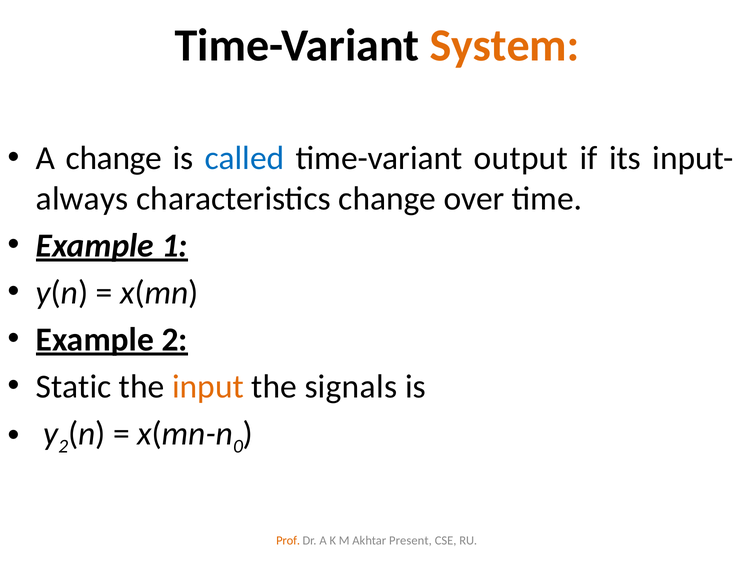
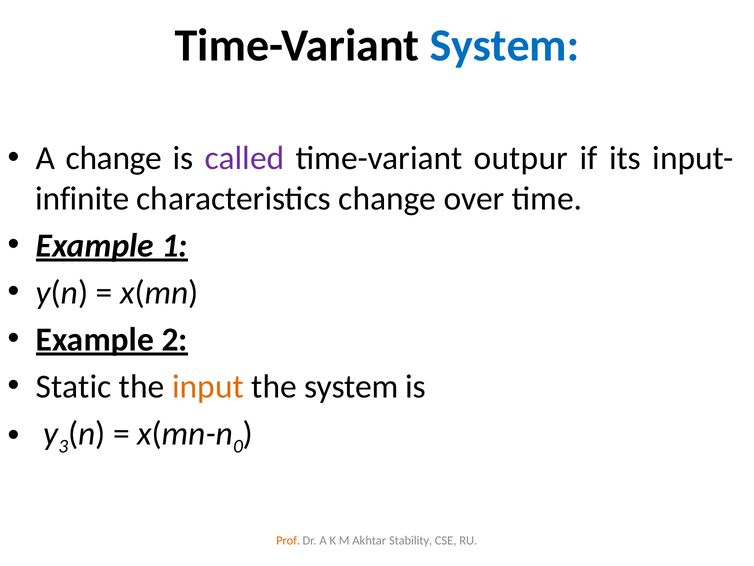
System colour: orange -> blue (505, 45)
called colour: blue -> purple (244, 158)
output: output -> outpur (521, 158)
always: always -> infinite (82, 198)
the signals: signals -> system (351, 386)
2: 2 -> 3 (63, 446)
Present: Present -> Stability (411, 540)
